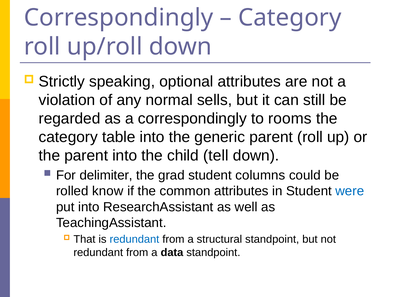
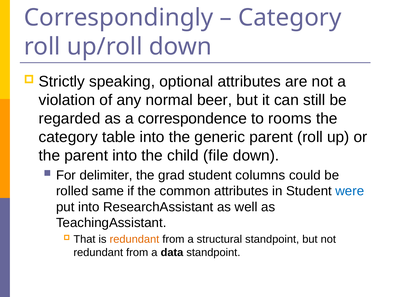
sells: sells -> beer (215, 100)
a correspondingly: correspondingly -> correspondence (192, 119)
tell: tell -> file (216, 156)
know: know -> same (108, 192)
redundant colour: blue -> orange (134, 240)
